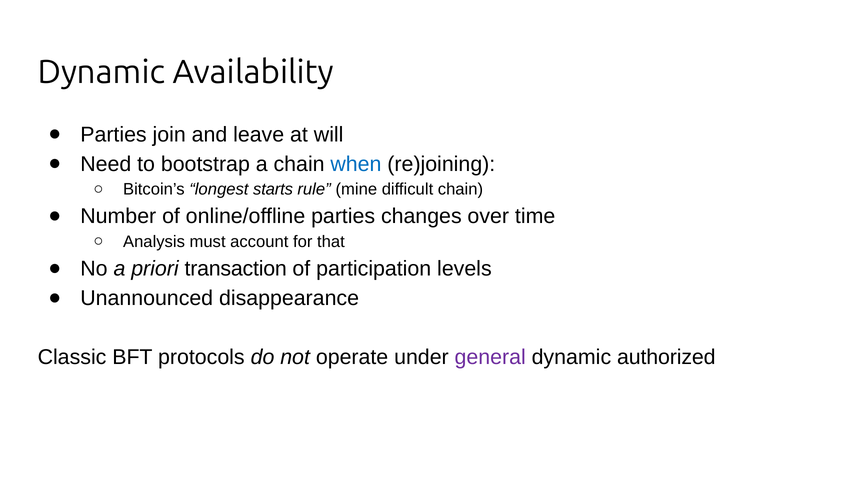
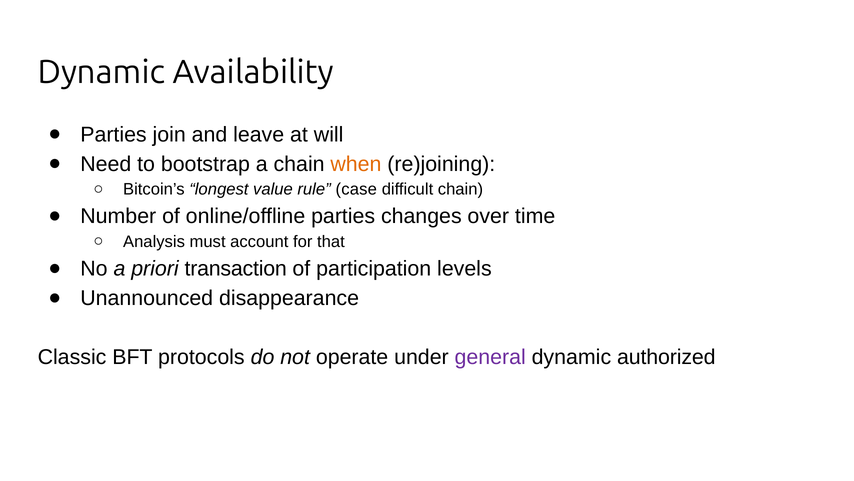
when colour: blue -> orange (356, 164)
starts: starts -> value (273, 189)
mine: mine -> case (356, 189)
